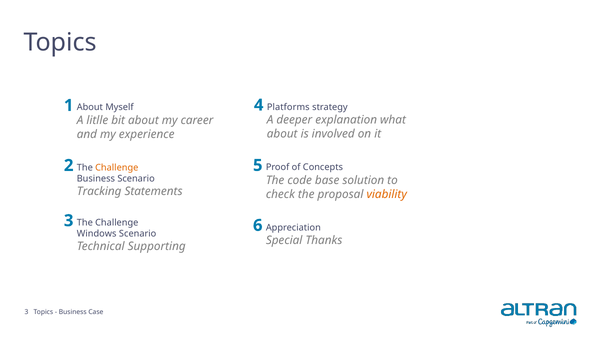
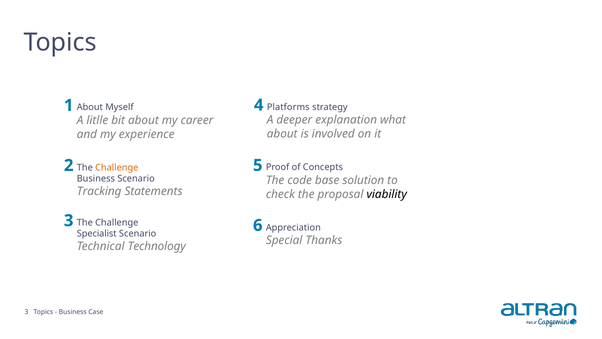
viability colour: orange -> black (387, 194)
Windows: Windows -> Specialist (97, 234)
Supporting: Supporting -> Technology (157, 246)
